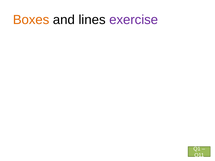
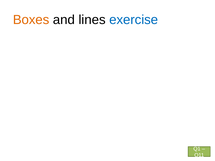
exercise colour: purple -> blue (134, 20)
